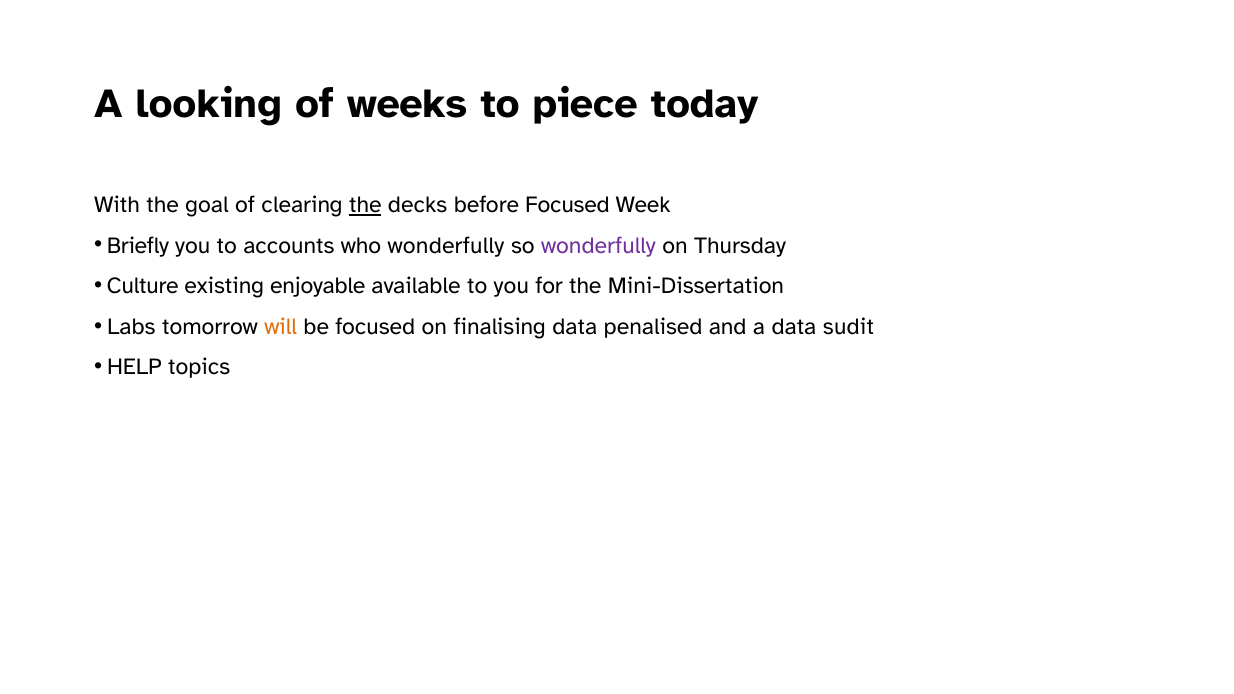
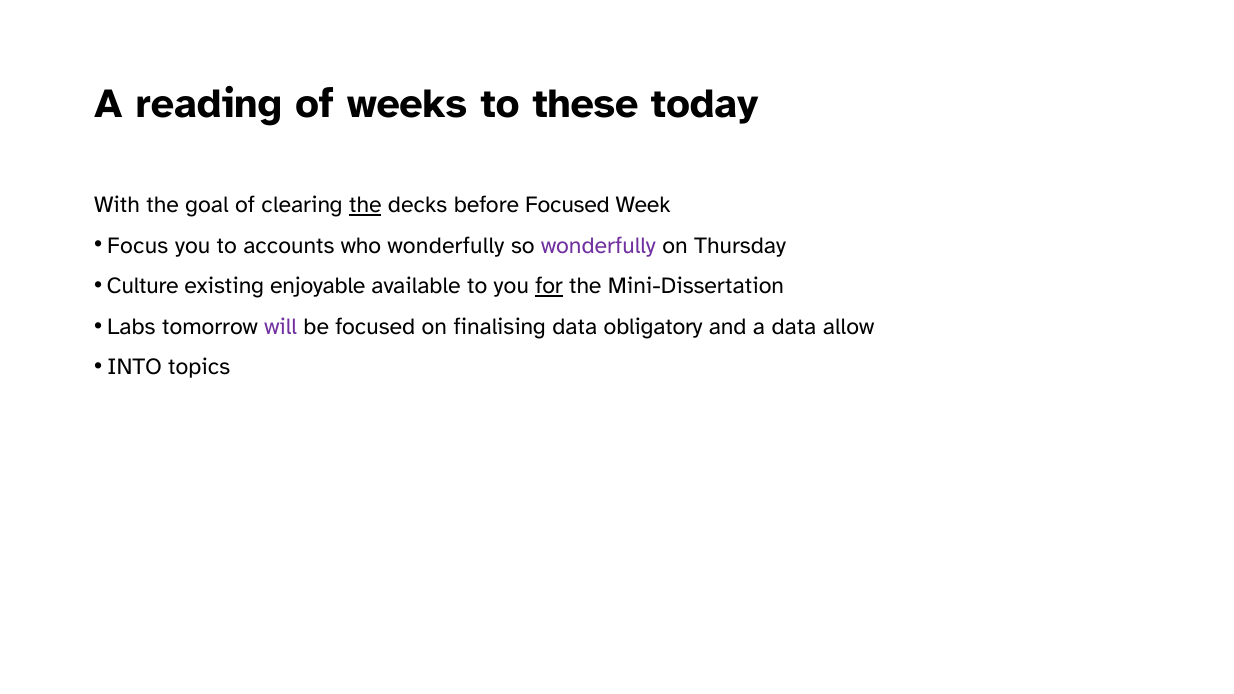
looking: looking -> reading (209, 104)
piece: piece -> these (585, 104)
Briefly: Briefly -> Focus (138, 246)
for underline: none -> present (549, 286)
will colour: orange -> purple (281, 327)
penalised: penalised -> obligatory (653, 327)
sudit: sudit -> allow (849, 327)
HELP: HELP -> INTO (134, 367)
